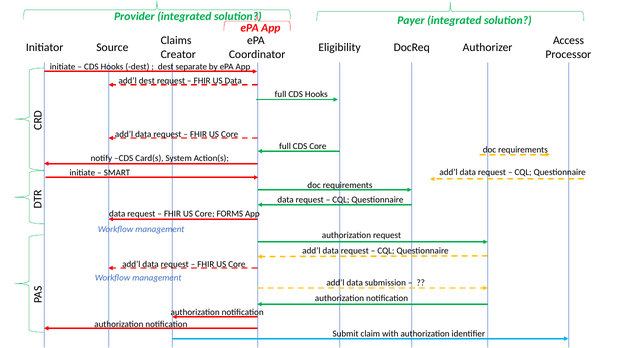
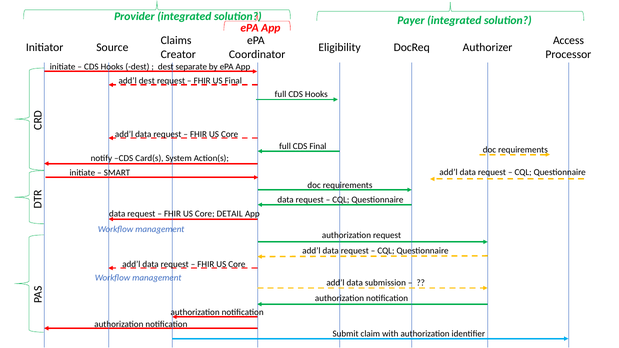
US Data: Data -> Final (233, 81)
CDS Core: Core -> Final (318, 147)
FORMS: FORMS -> DETAIL (230, 214)
